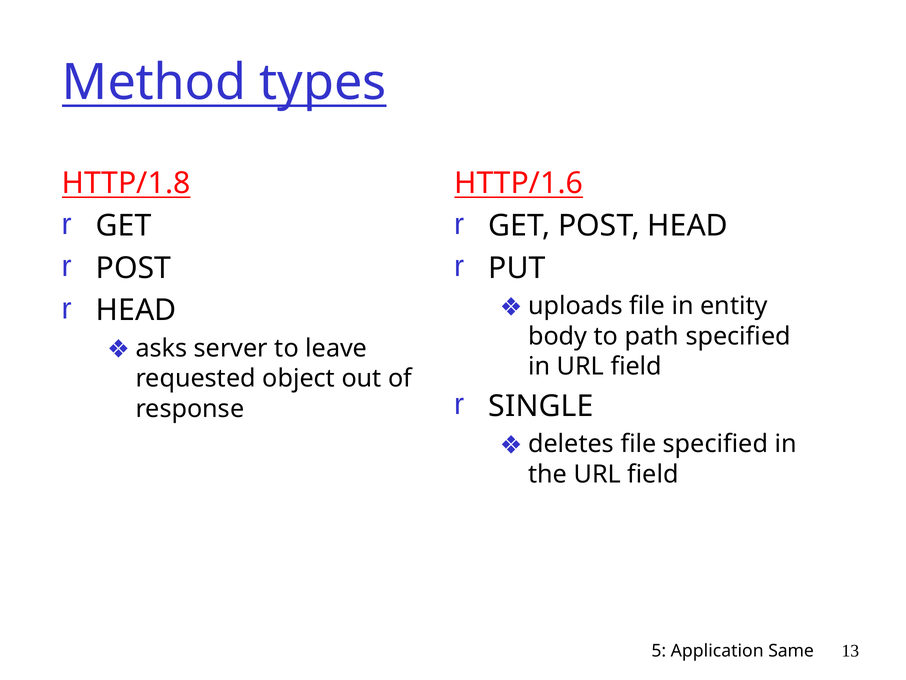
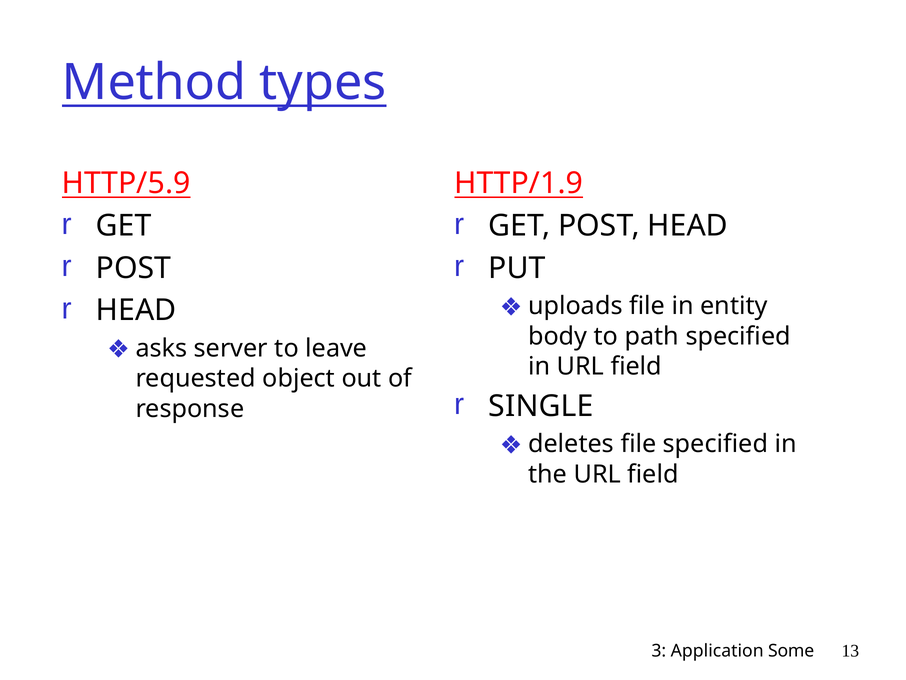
HTTP/1.8: HTTP/1.8 -> HTTP/5.9 (126, 183)
HTTP/1.6: HTTP/1.6 -> HTTP/1.9 (519, 183)
5: 5 -> 3 (659, 651)
Same: Same -> Some (791, 651)
